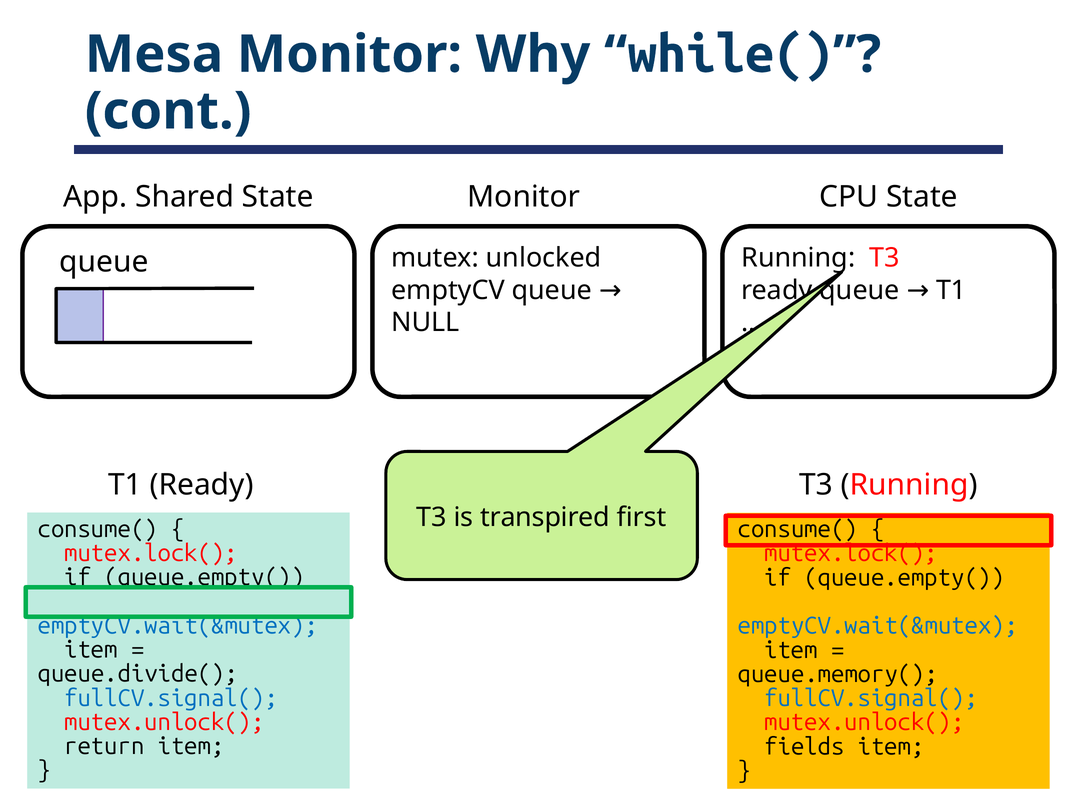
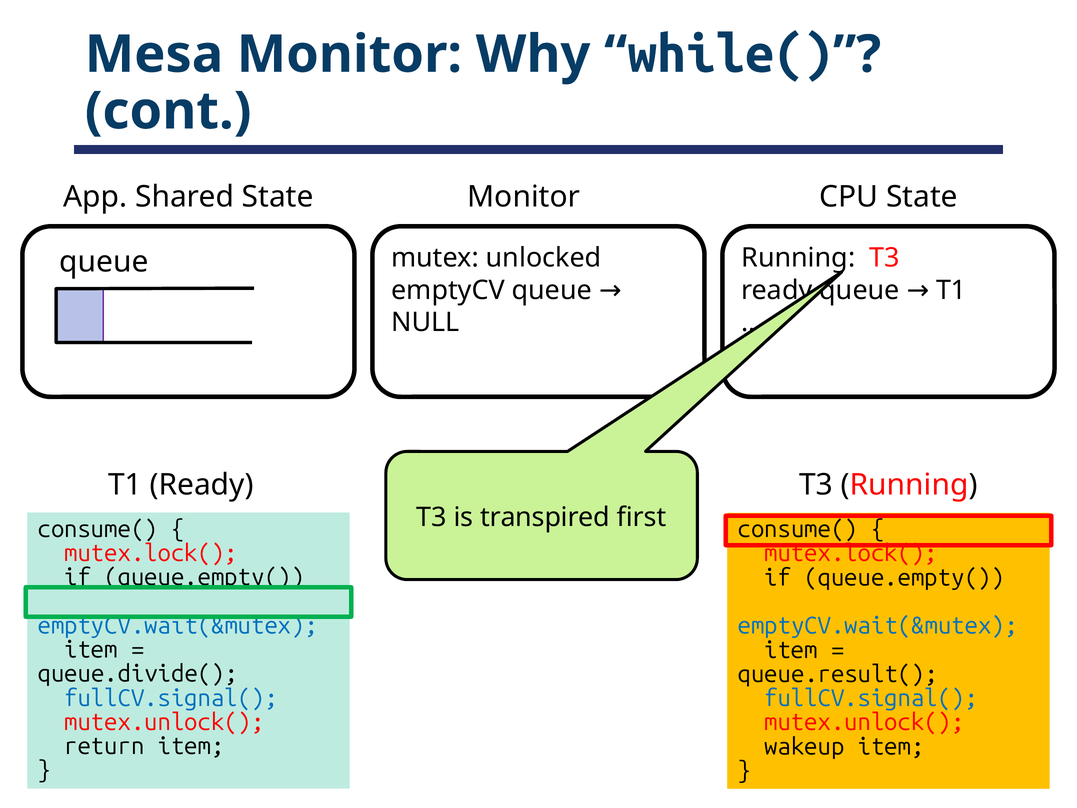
queue.memory(: queue.memory( -> queue.result( (838, 674)
fields: fields -> wakeup (804, 746)
